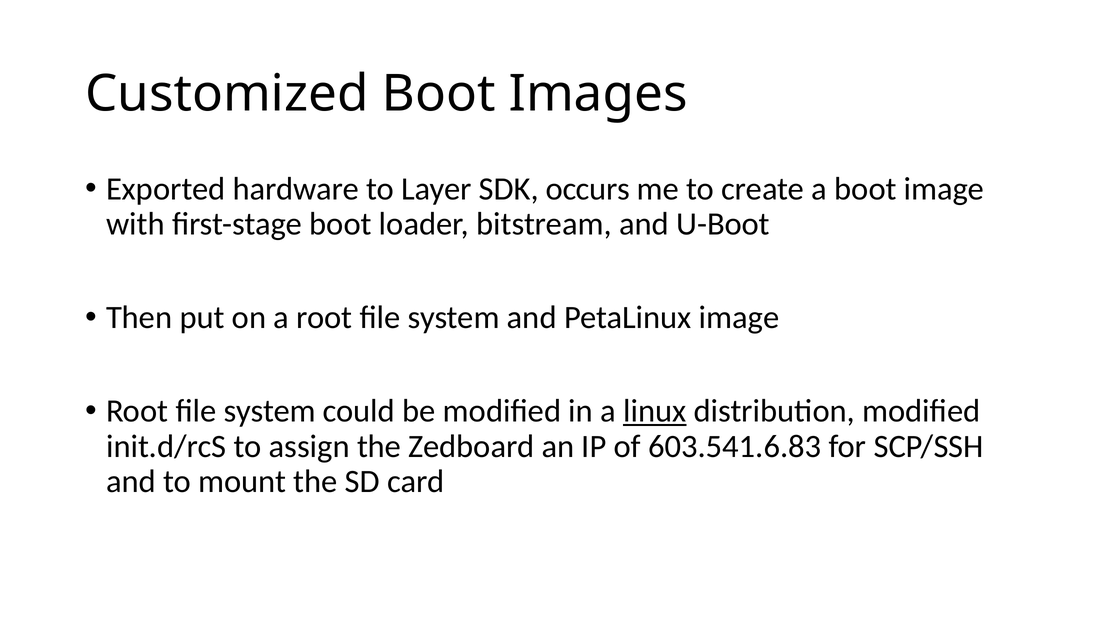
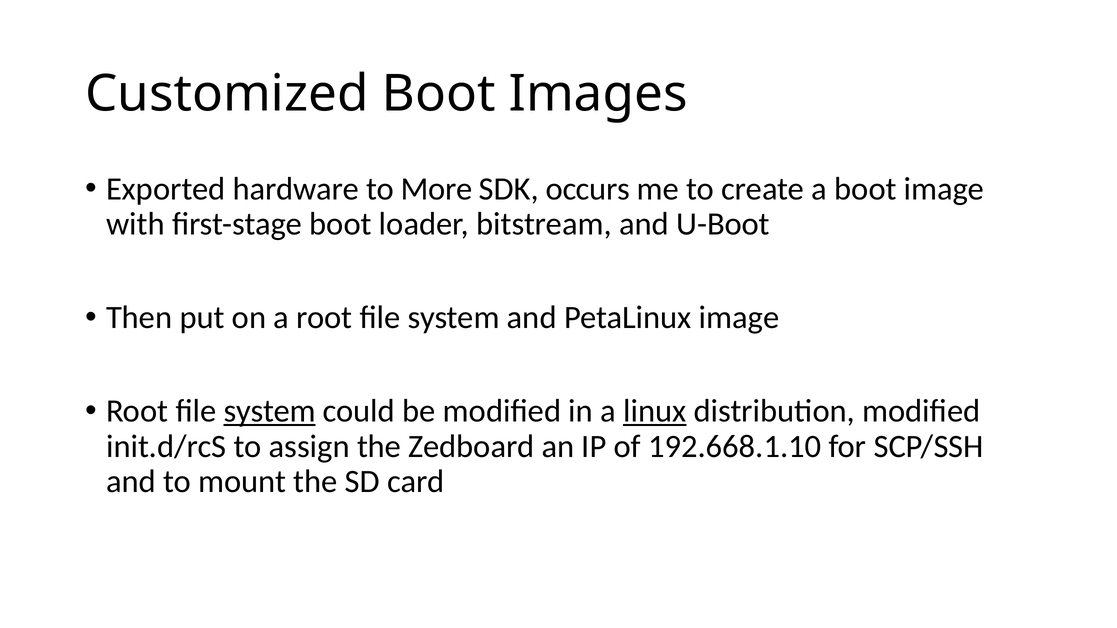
Layer: Layer -> More (436, 189)
system underline: none -> present (270, 411)
603.541.6.83: 603.541.6.83 -> 192.668.1.10 (735, 447)
